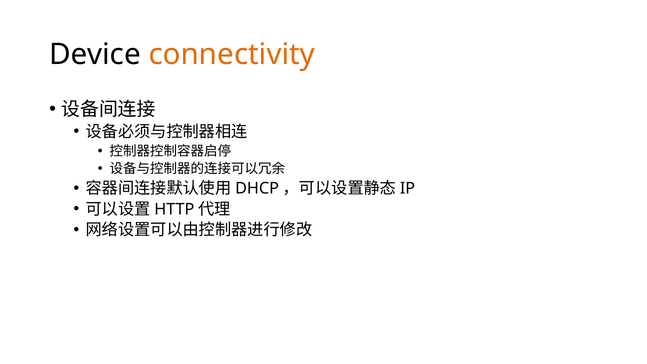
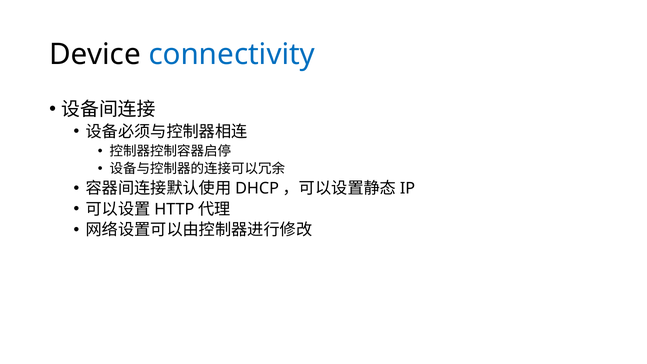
connectivity colour: orange -> blue (232, 54)
